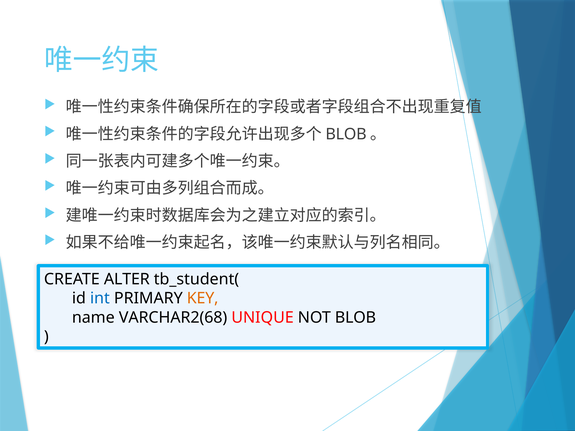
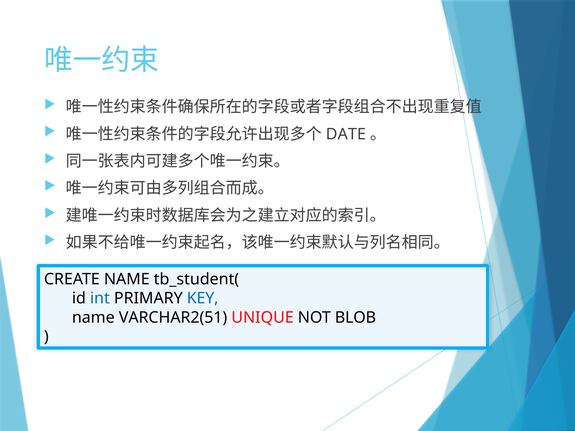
BLOB: BLOB -> DATE (346, 134)
CREATE ALTER: ALTER -> NAME (127, 279)
KEY colour: orange -> blue (203, 299)
VARCHAR2(68: VARCHAR2(68 -> VARCHAR2(51 (173, 318)
